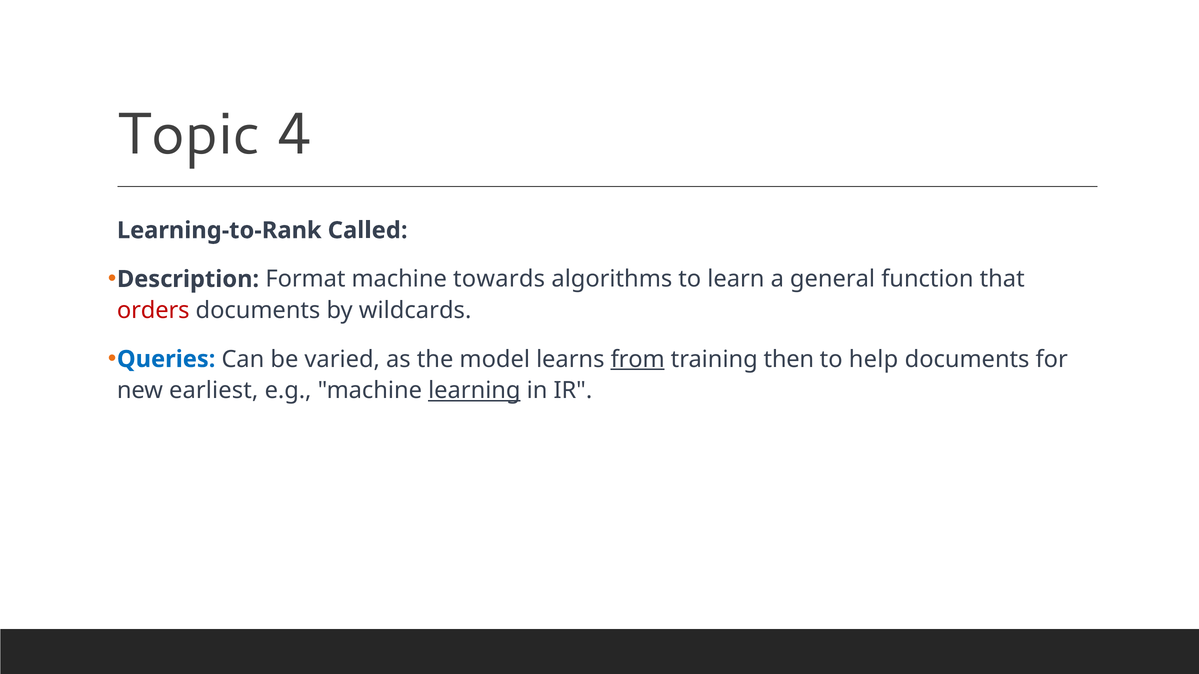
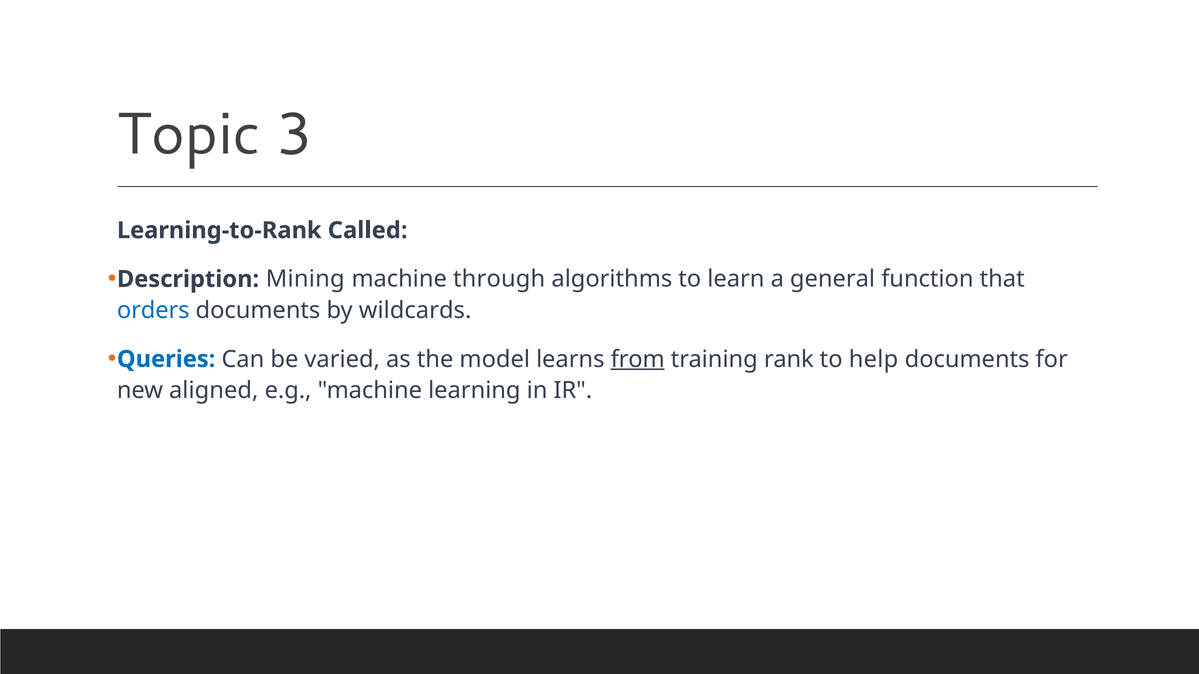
4: 4 -> 3 (295, 134)
Format: Format -> Mining (305, 279)
towards: towards -> through (499, 279)
orders colour: red -> blue (153, 311)
then: then -> rank (789, 359)
earliest: earliest -> aligned (214, 391)
learning underline: present -> none (474, 391)
